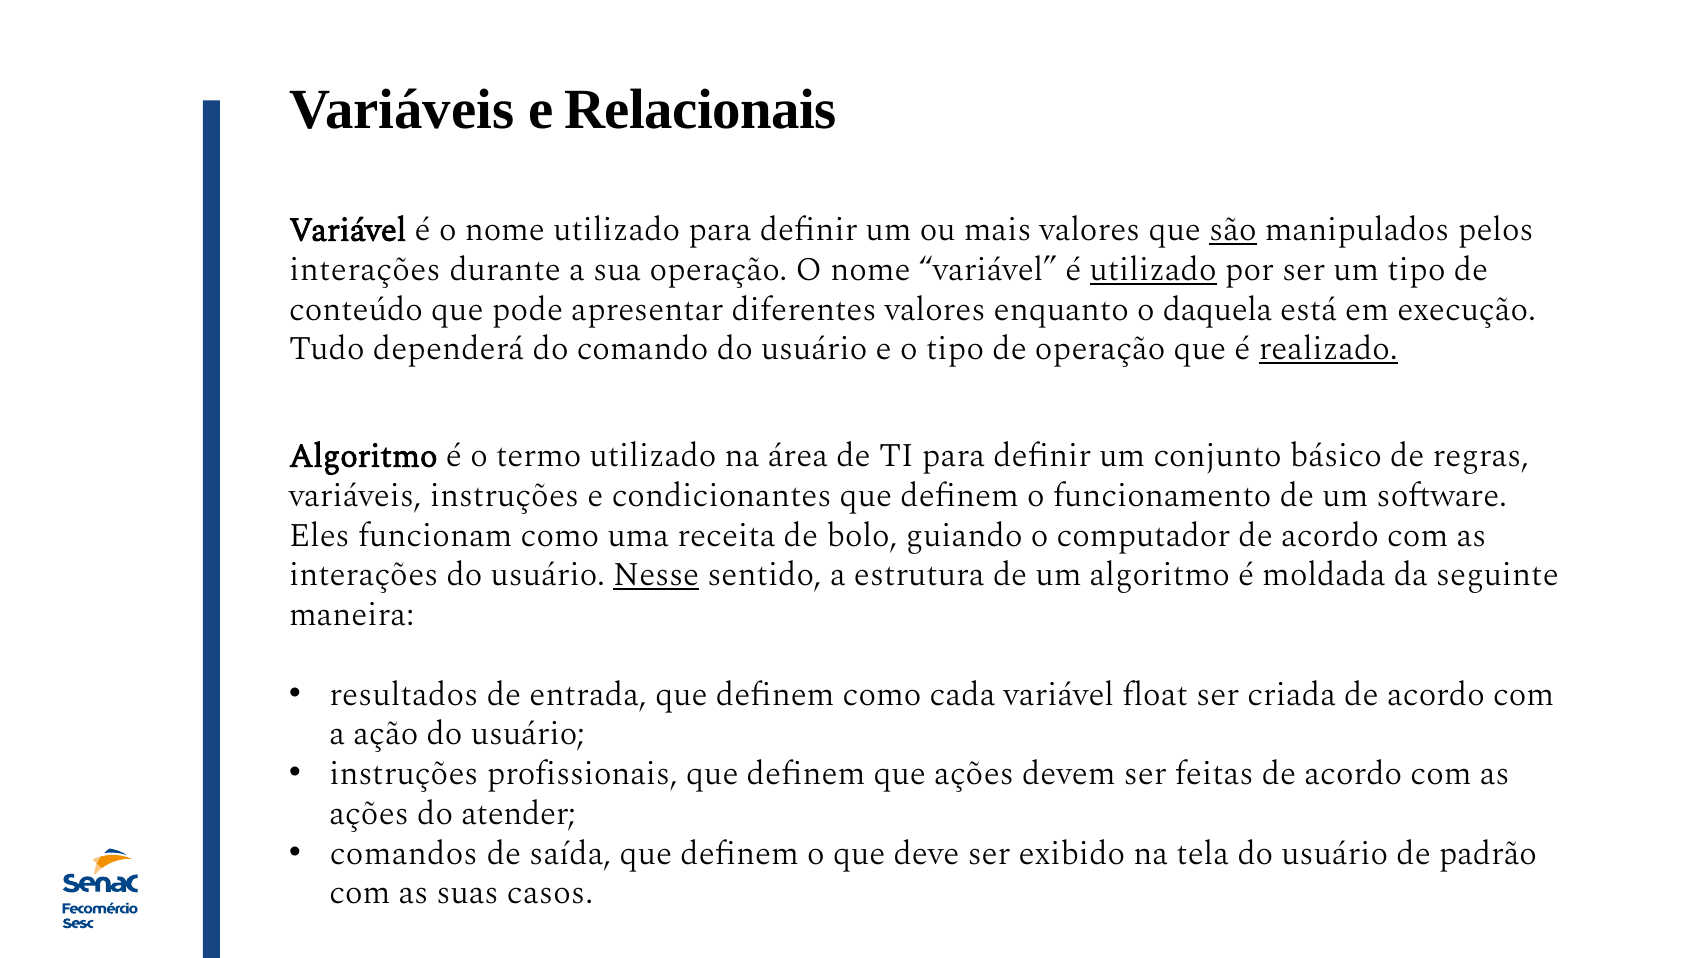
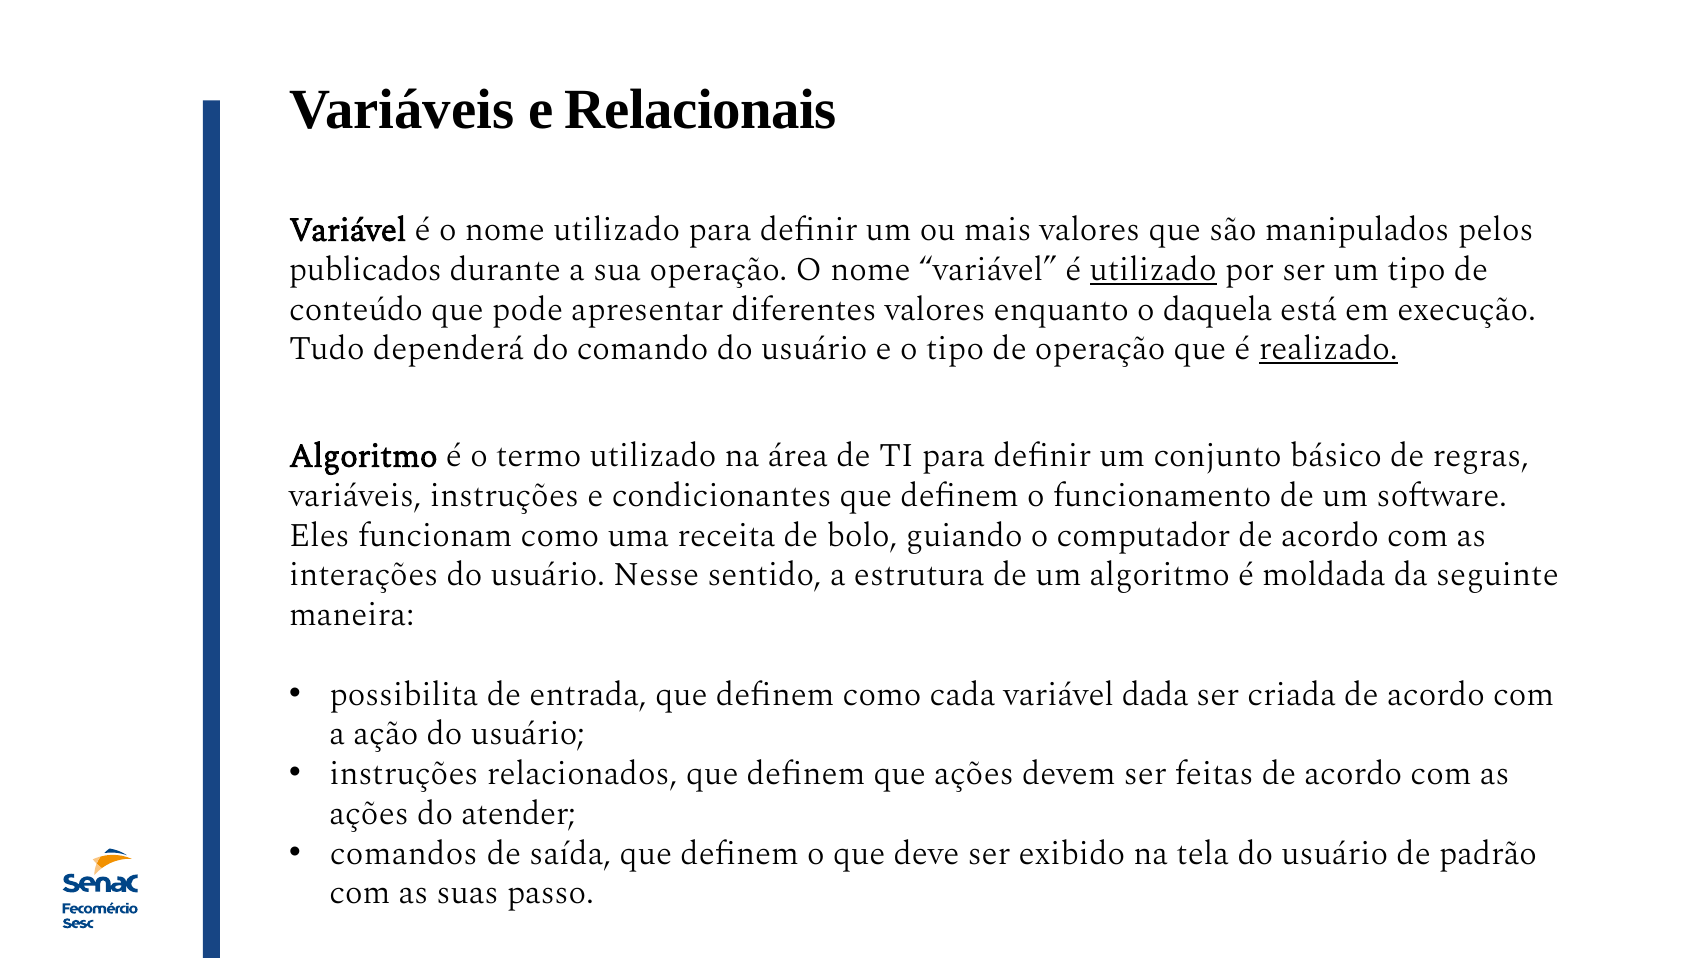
são underline: present -> none (1233, 230)
interações: interações -> publicados (365, 270)
Nesse underline: present -> none (656, 575)
resultados: resultados -> possibilita (404, 695)
float: float -> dada (1155, 695)
profissionais: profissionais -> relacionados (582, 774)
casos: casos -> passo (550, 894)
